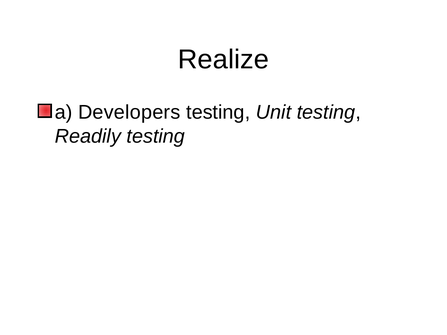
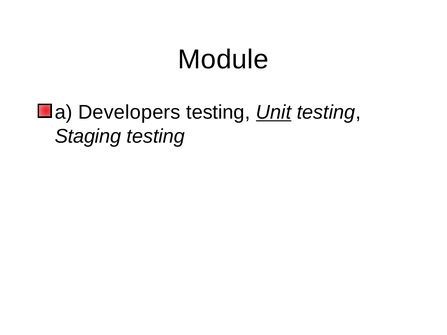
Realize: Realize -> Module (223, 60)
Unit underline: none -> present (274, 112)
Readily: Readily -> Staging (88, 136)
